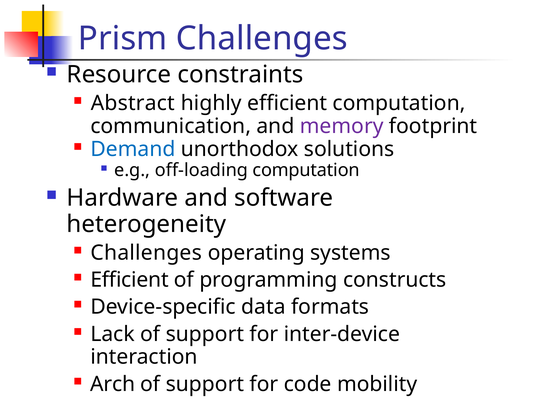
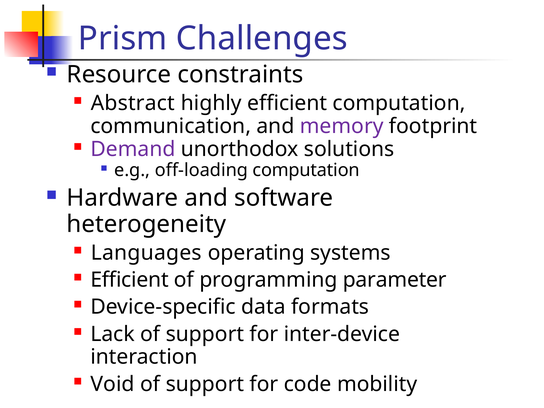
Demand colour: blue -> purple (133, 149)
Challenges: Challenges -> Languages (146, 253)
constructs: constructs -> parameter (395, 280)
Arch: Arch -> Void (113, 384)
